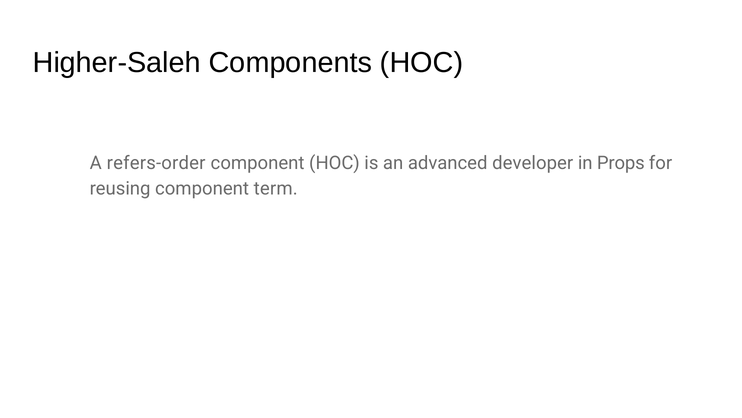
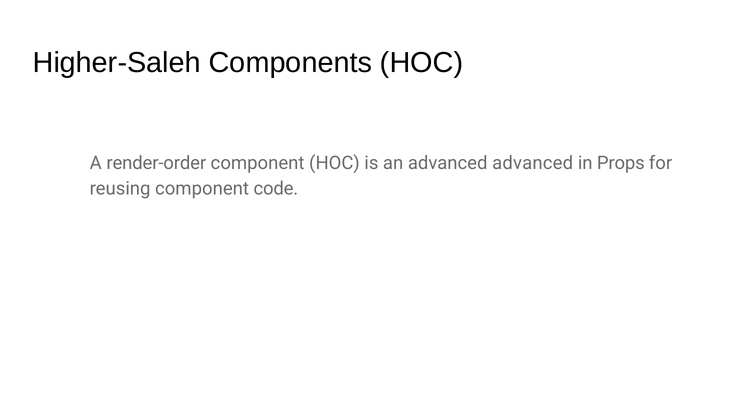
refers-order: refers-order -> render-order (156, 163)
advanced developer: developer -> advanced (533, 163)
term: term -> code (276, 188)
